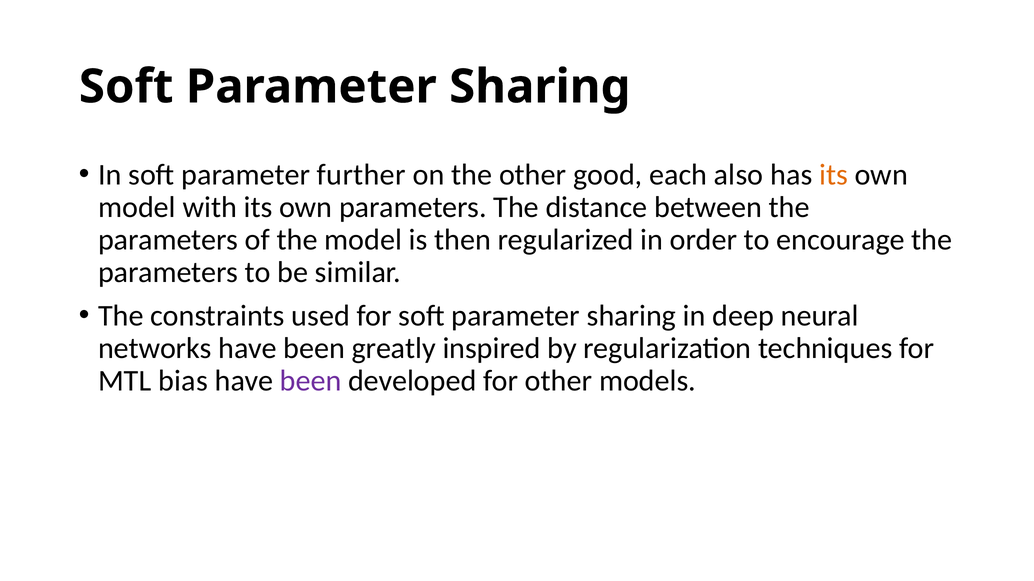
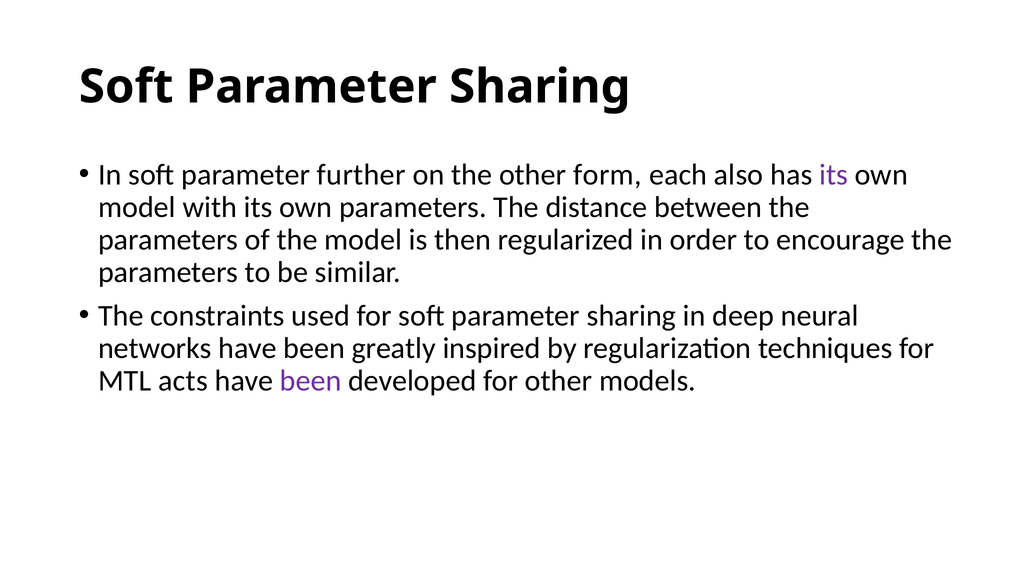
good: good -> form (608, 175)
its colour: orange -> purple (834, 175)
bias: bias -> acts (183, 381)
